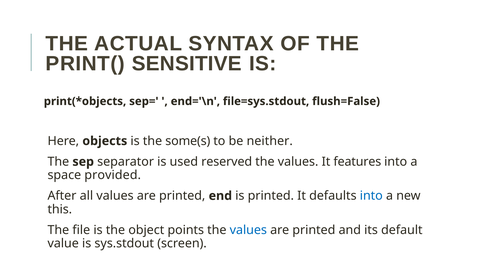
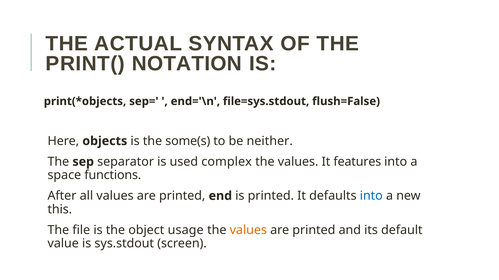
SENSITIVE: SENSITIVE -> NOTATION (187, 64)
reserved: reserved -> complex (227, 162)
provided: provided -> functions (113, 176)
points: points -> usage (186, 230)
values colour: blue -> orange (248, 230)
